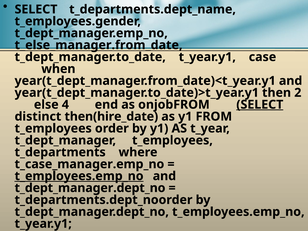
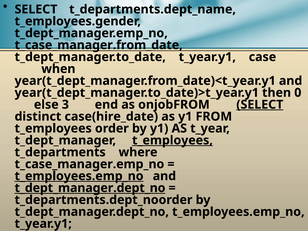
t_else_manager.from_date: t_else_manager.from_date -> t_case_manager.from_date (99, 45)
2: 2 -> 0 (298, 93)
4: 4 -> 3 (65, 105)
then(hire_date: then(hire_date -> case(hire_date (111, 116)
t_employees underline: none -> present (172, 140)
t_dept_manager.dept_no underline: none -> present (90, 188)
